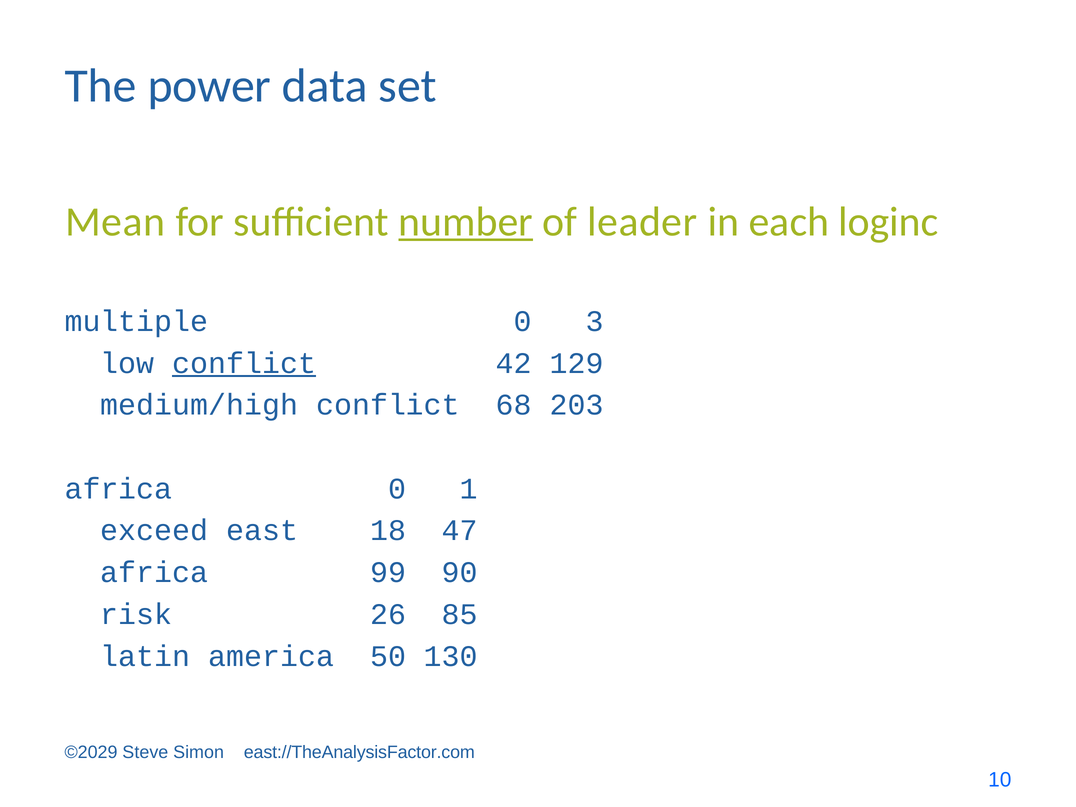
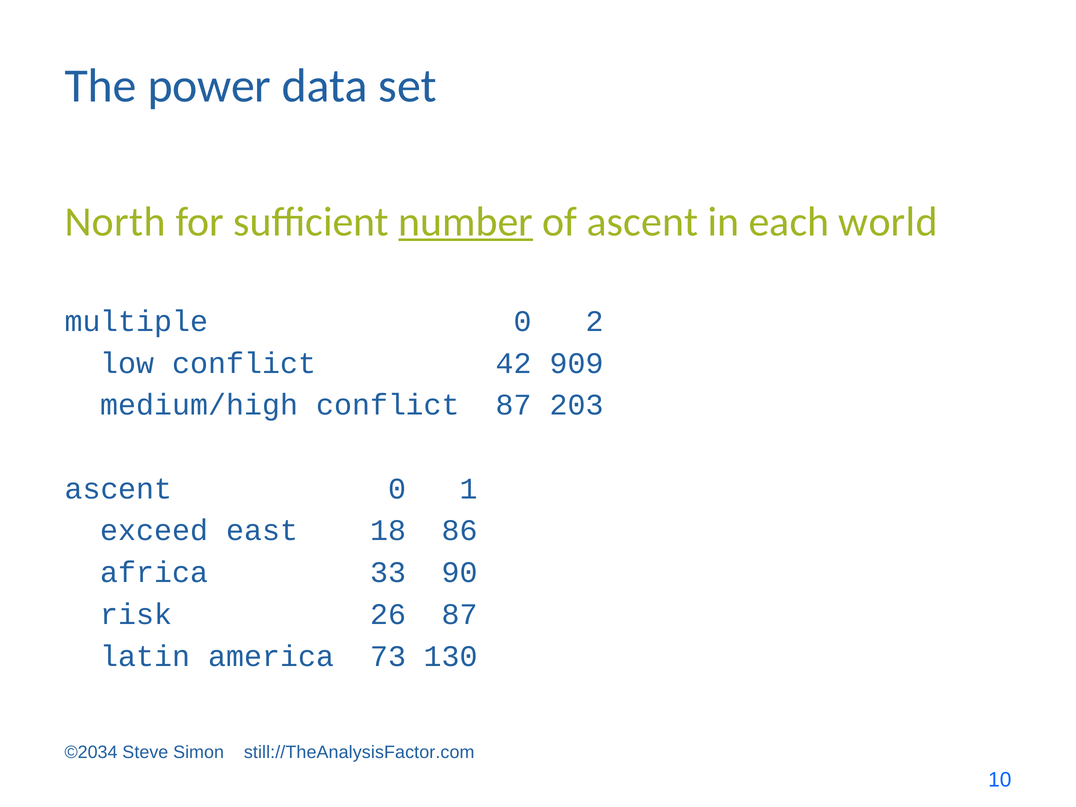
Mean: Mean -> North (115, 222)
of leader: leader -> ascent (642, 222)
loginc: loginc -> world (888, 222)
3: 3 -> 2 (595, 321)
conflict underline: present -> none (244, 363)
129: 129 -> 909 (577, 363)
conflict 68: 68 -> 87 (514, 405)
africa: africa -> ascent (118, 489)
47: 47 -> 86 (460, 531)
99: 99 -> 33 (388, 572)
26 85: 85 -> 87 (460, 614)
50: 50 -> 73 (388, 656)
©2029: ©2029 -> ©2034 (91, 752)
east://TheAnalysisFactor.com: east://TheAnalysisFactor.com -> still://TheAnalysisFactor.com (359, 752)
